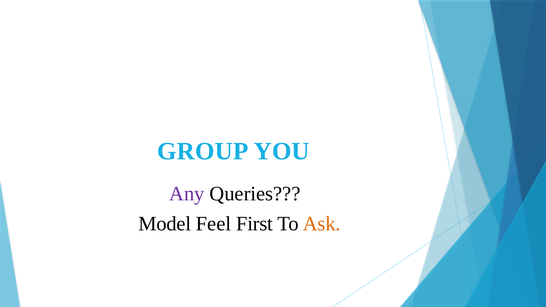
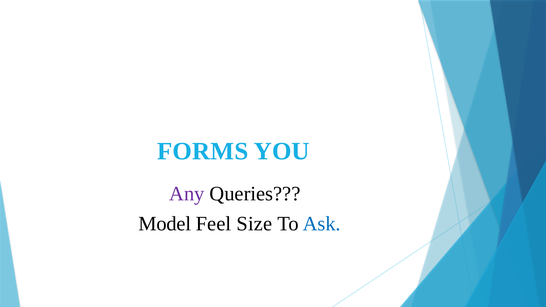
GROUP: GROUP -> FORMS (203, 151)
First: First -> Size (254, 224)
Ask colour: orange -> blue (322, 224)
